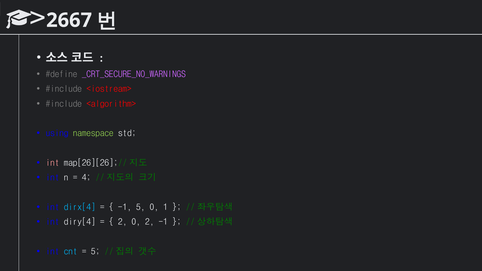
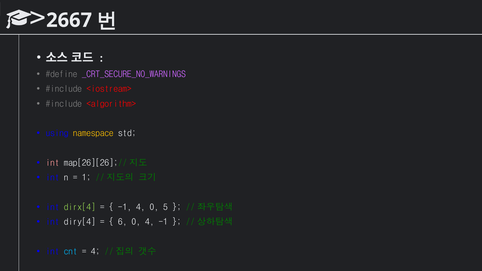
namespace colour: light green -> yellow (93, 133)
4: 4 -> 1 (86, 178)
dirx[4 colour: light blue -> light green (80, 207)
-1 5: 5 -> 4 (141, 207)
1: 1 -> 5 (165, 207)
2: 2 -> 6 (123, 222)
0 2: 2 -> 4 (150, 222)
5: 5 -> 4 (95, 252)
